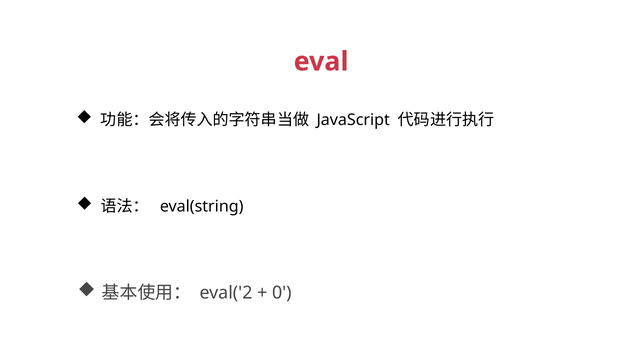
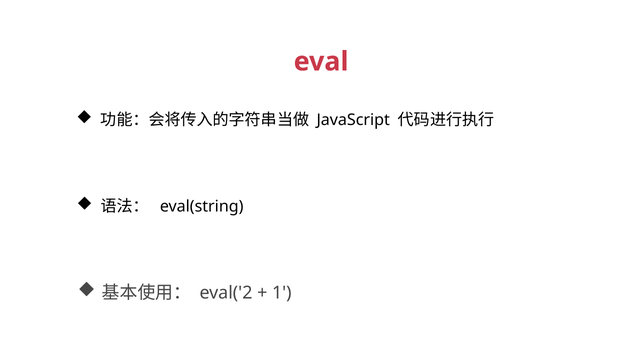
0: 0 -> 1 (282, 293)
